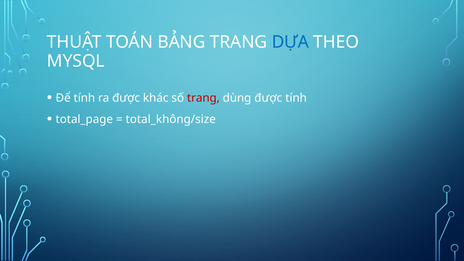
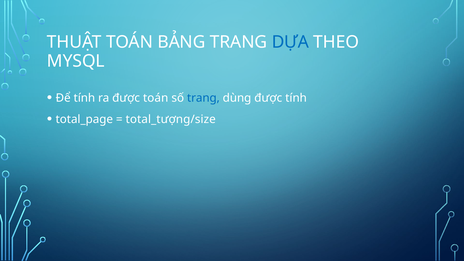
được khác: khác -> toán (156, 98)
trang colour: red -> blue (203, 98)
total_không/size: total_không/size -> total_tượng/size (171, 119)
